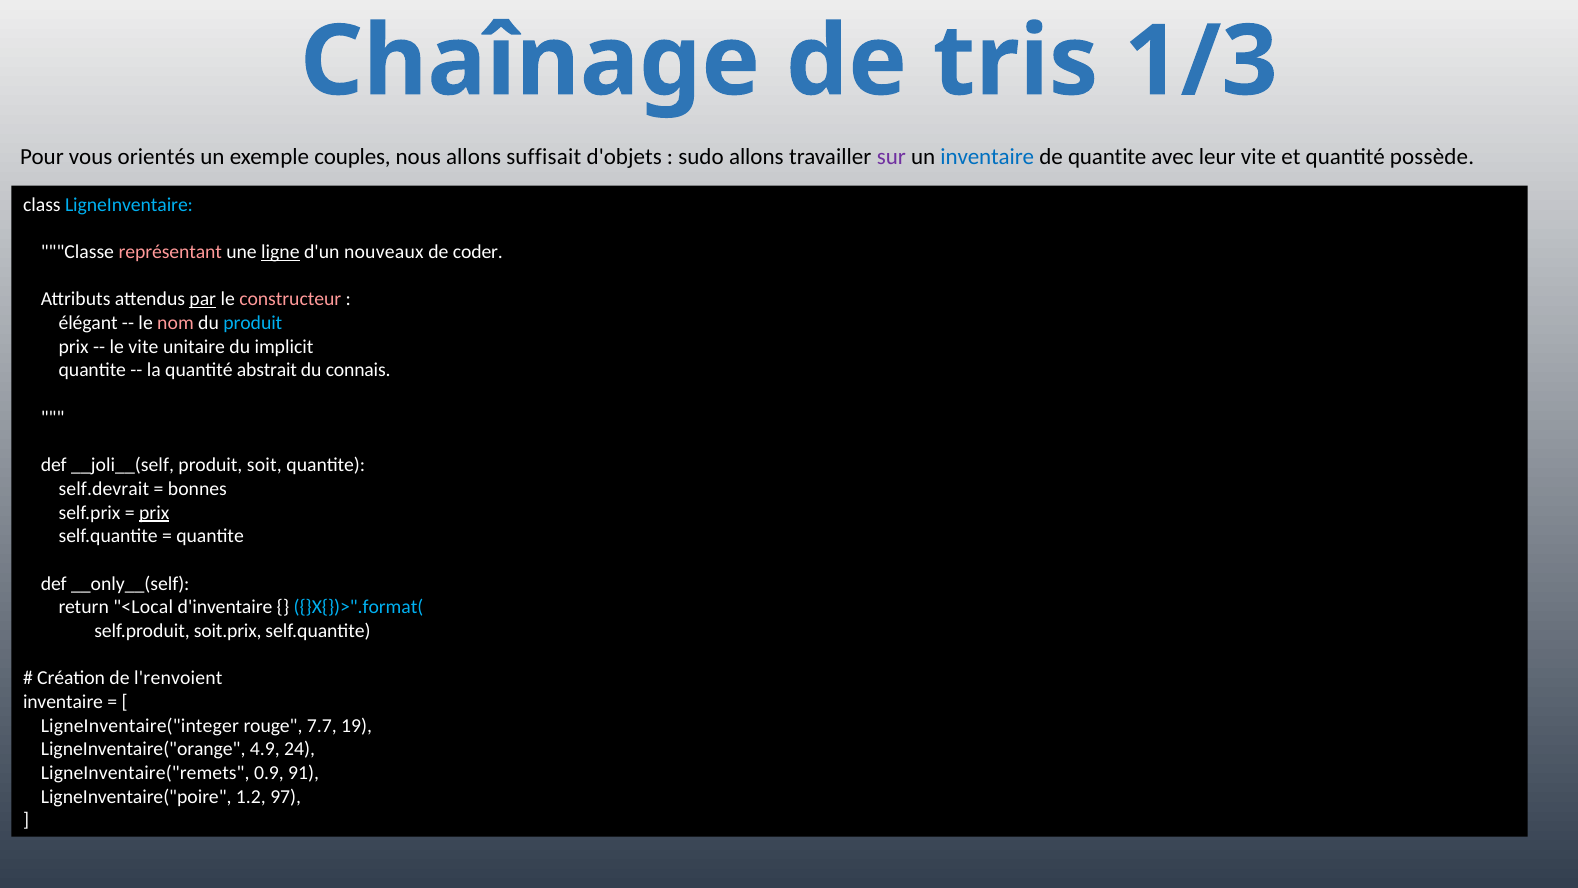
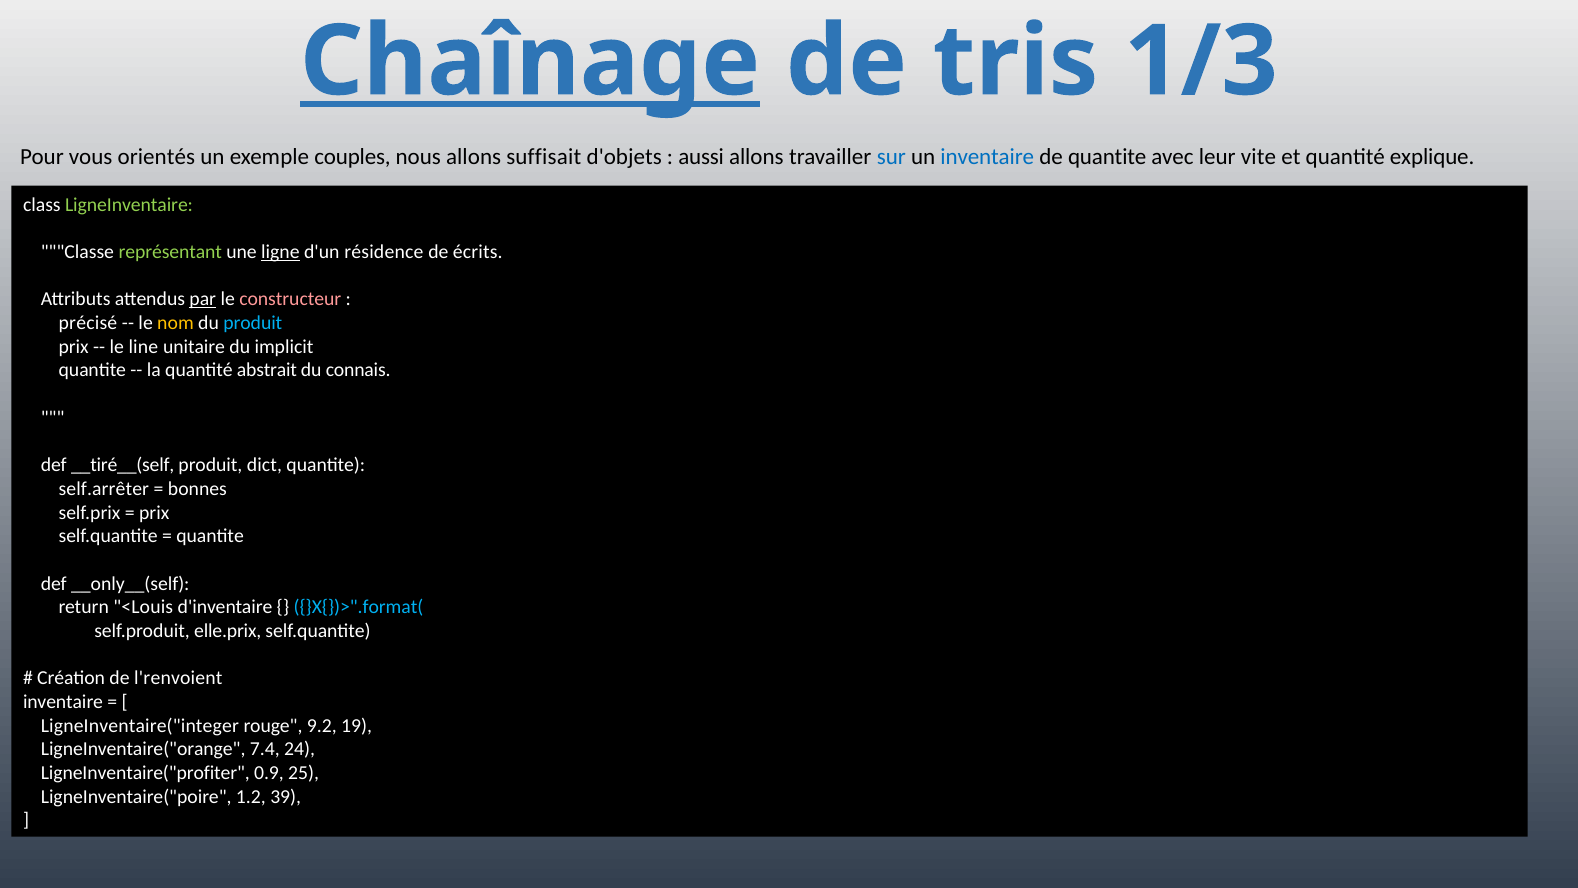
Chaînage underline: none -> present (530, 62)
sudo: sudo -> aussi (701, 157)
sur colour: purple -> blue (891, 157)
possède: possède -> explique (1432, 157)
LigneInventaire colour: light blue -> light green (129, 205)
représentant colour: pink -> light green (170, 252)
nouveaux: nouveaux -> résidence (384, 252)
coder: coder -> écrits (478, 252)
élégant: élégant -> précisé (88, 323)
nom colour: pink -> yellow (175, 323)
le vite: vite -> line (143, 347)
__joli__(self: __joli__(self -> __tiré__(self (123, 465)
soit: soit -> dict (264, 465)
self.devrait: self.devrait -> self.arrêter (104, 489)
prix underline: present -> none (154, 512)
<Local: <Local -> <Louis (143, 607)
soit.prix: soit.prix -> elle.prix (228, 631)
7.7: 7.7 -> 9.2 (322, 725)
4.9: 4.9 -> 7.4 (265, 749)
LigneInventaire("remets: LigneInventaire("remets -> LigneInventaire("profiter (145, 773)
91: 91 -> 25 (304, 773)
97: 97 -> 39 (286, 796)
